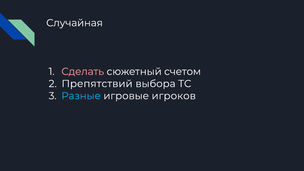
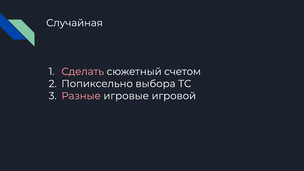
Препятствий: Препятствий -> Попиксельно (97, 84)
Разные colour: light blue -> pink (81, 96)
игроков: игроков -> игровой (174, 96)
